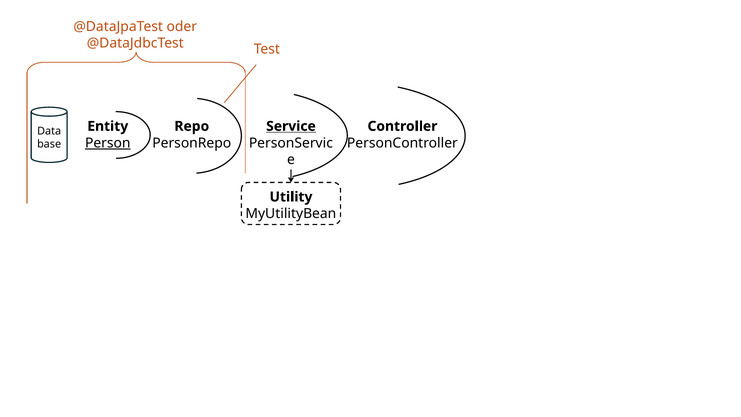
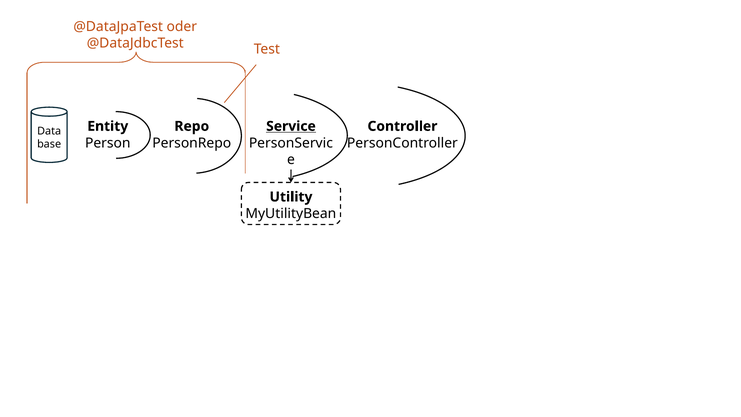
Person underline: present -> none (108, 143)
